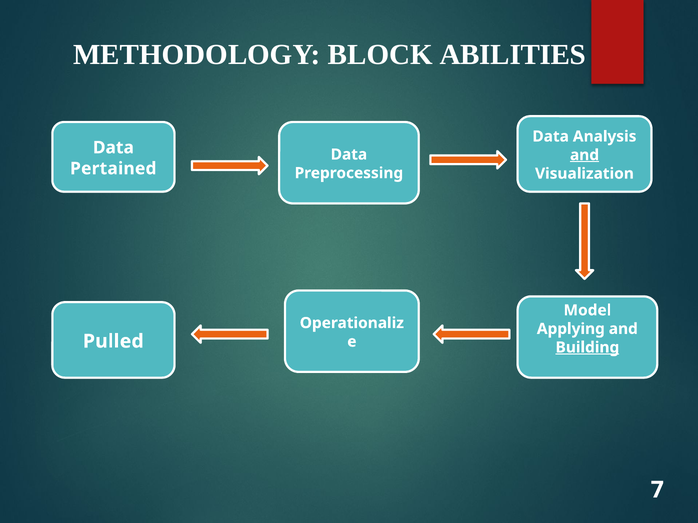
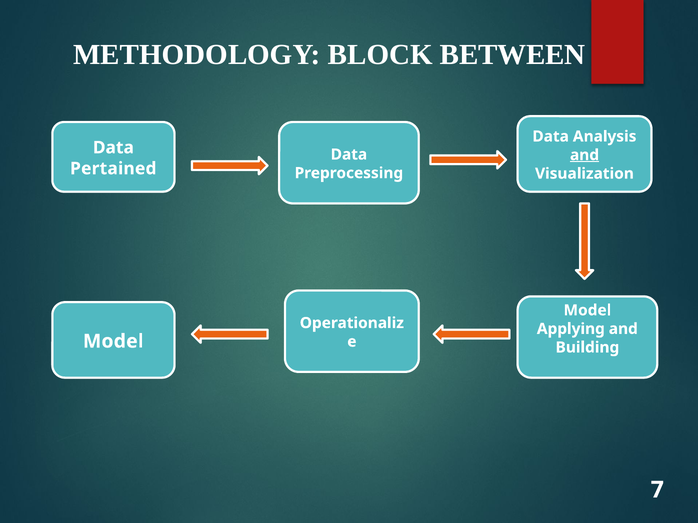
ABILITIES: ABILITIES -> BETWEEN (513, 54)
Pulled: Pulled -> Model (113, 342)
Building underline: present -> none (587, 348)
